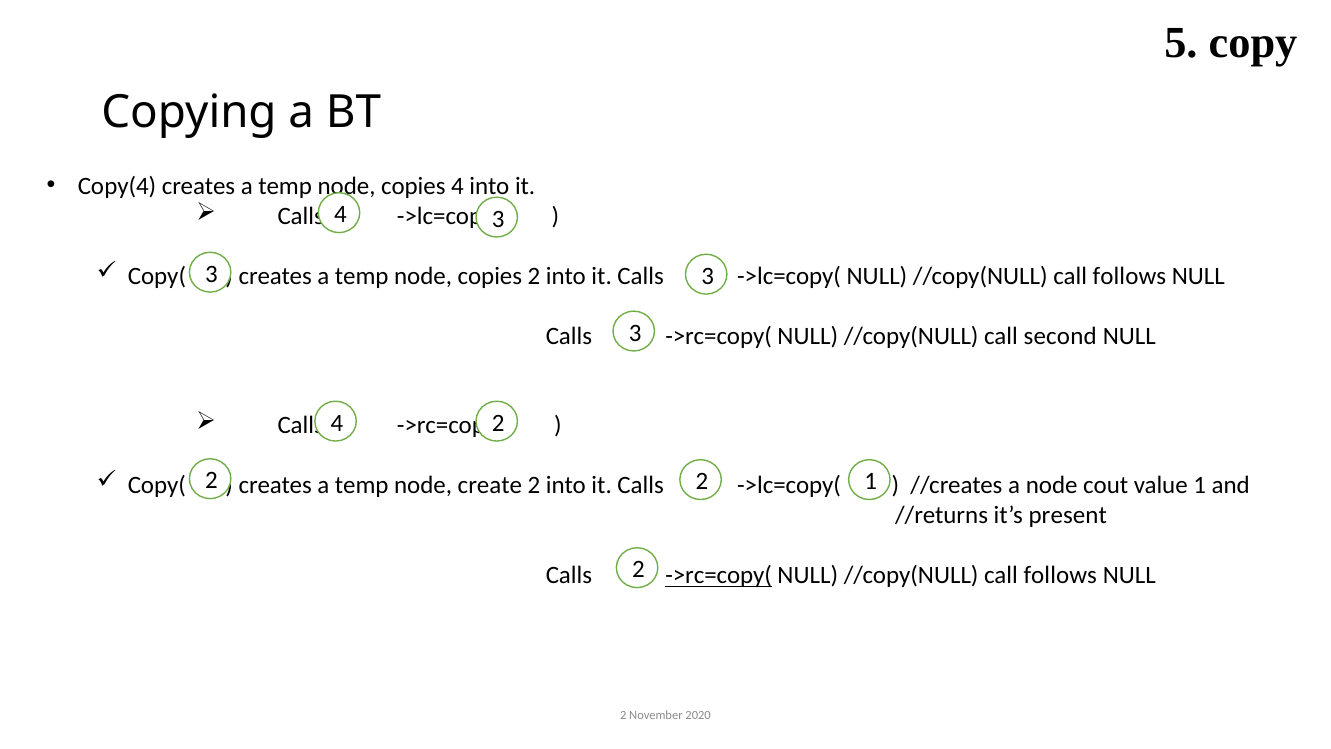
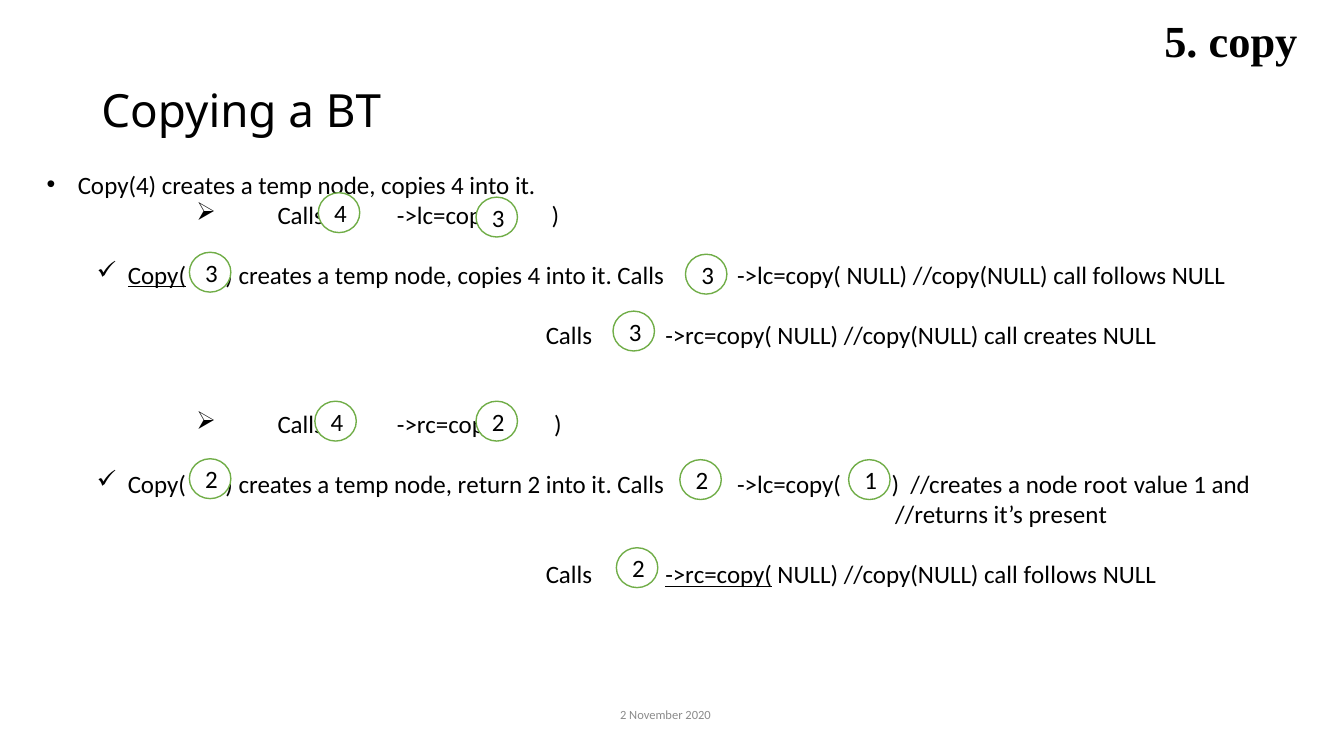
Copy( underline: none -> present (157, 276)
2: 2 -> 4 (534, 276)
call second: second -> creates (1060, 336)
create: create -> return (490, 485)
cout: cout -> root (1106, 485)
